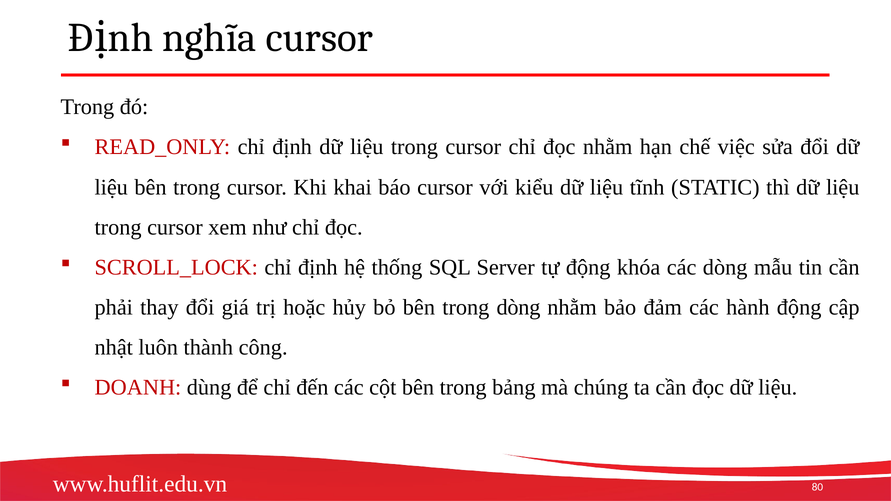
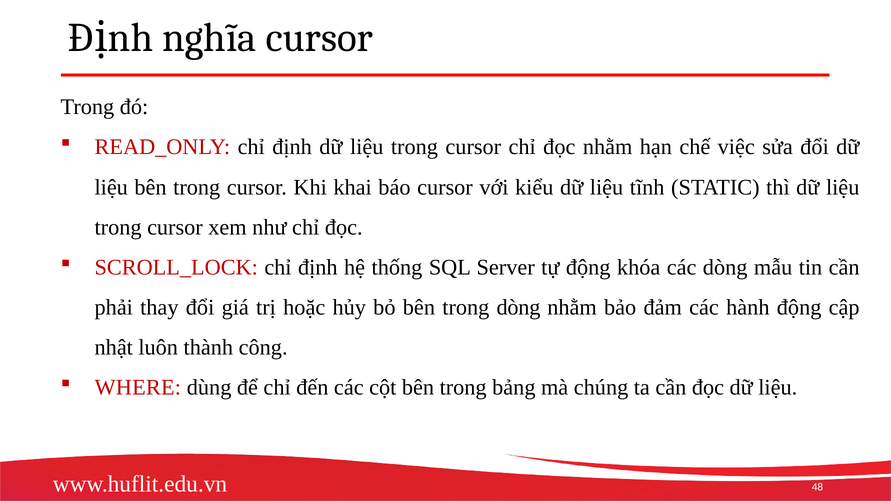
DOANH: DOANH -> WHERE (138, 388)
80: 80 -> 48 (817, 487)
